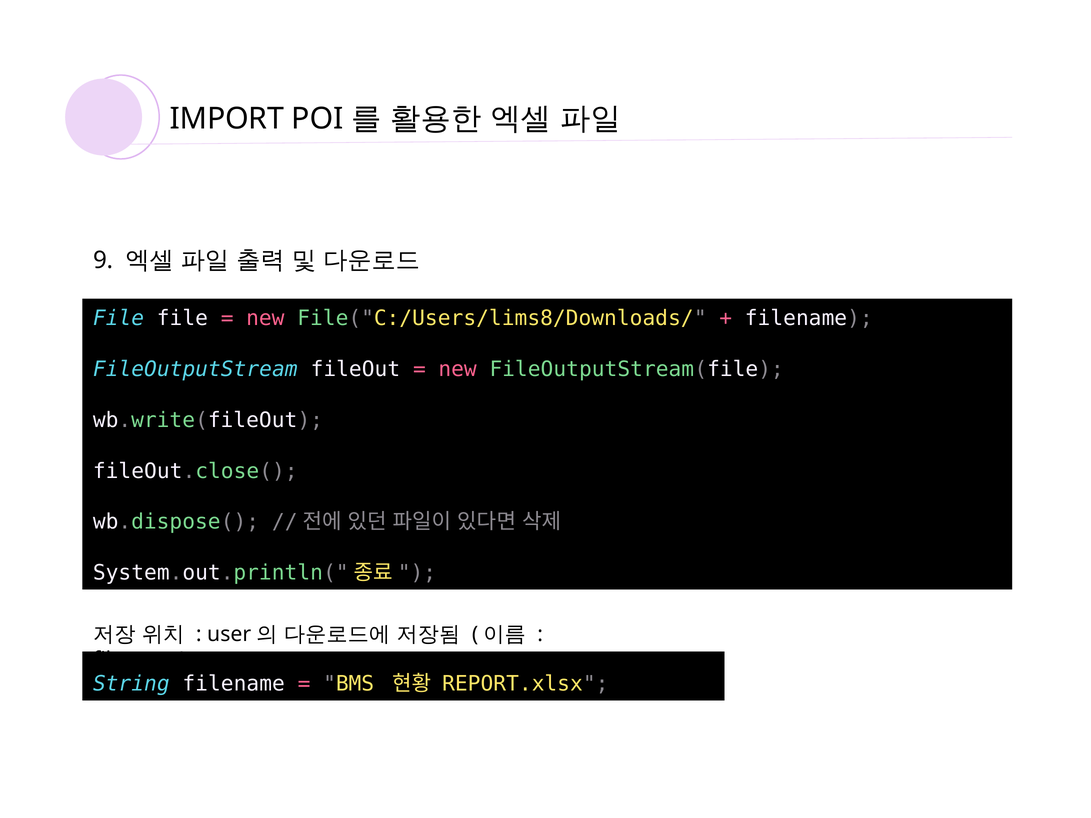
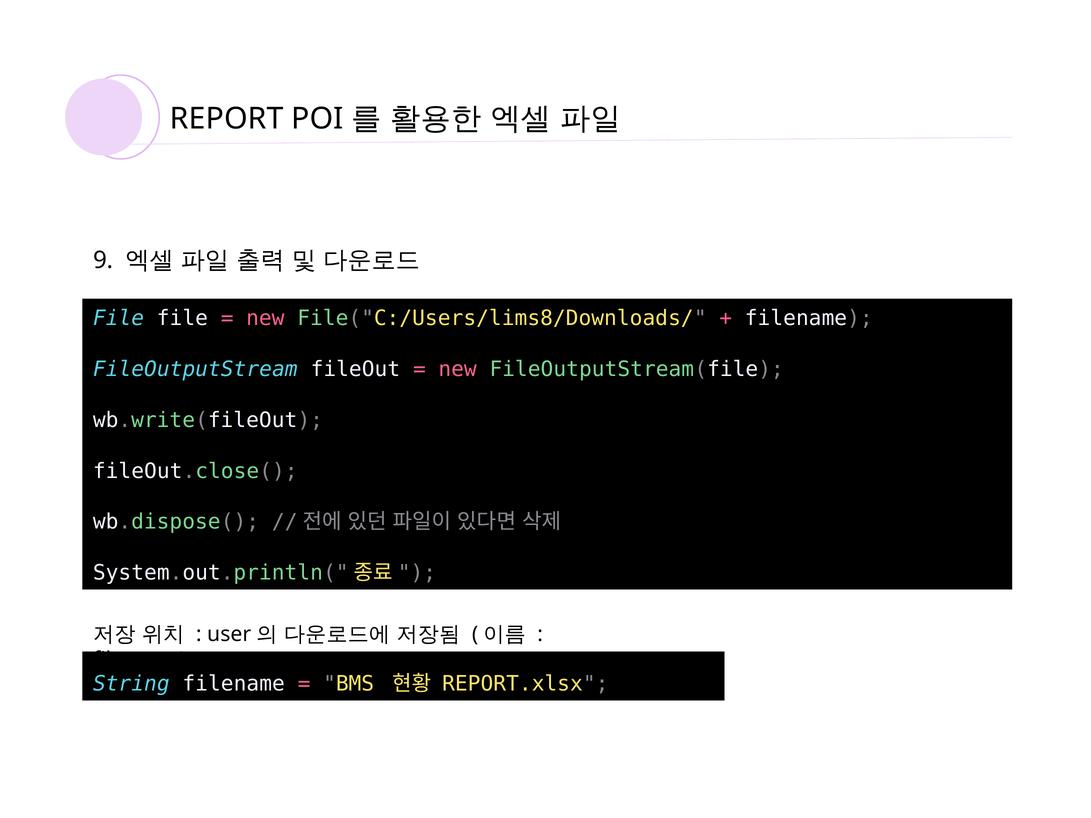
IMPORT: IMPORT -> REPORT (227, 119)
